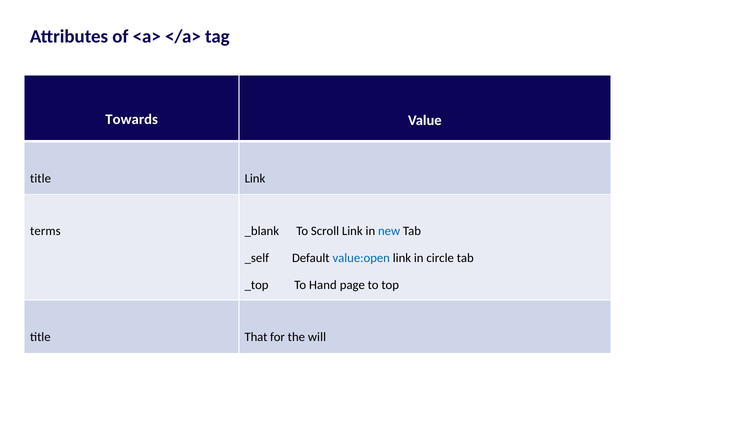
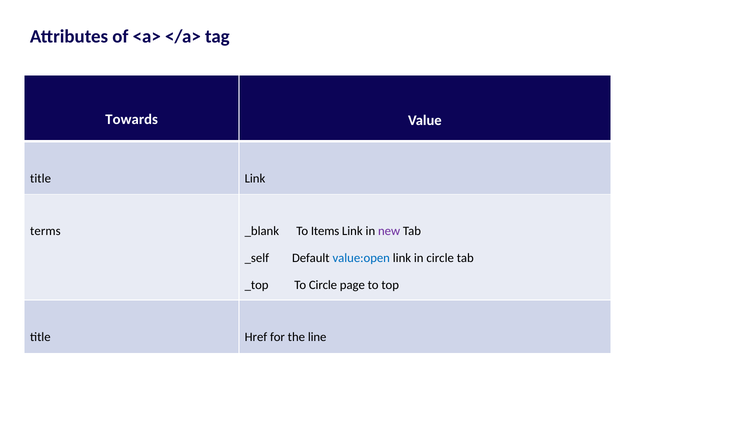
Scroll: Scroll -> Items (325, 231)
new colour: blue -> purple (389, 231)
To Hand: Hand -> Circle (323, 285)
That: That -> Href (256, 337)
will: will -> line (317, 337)
